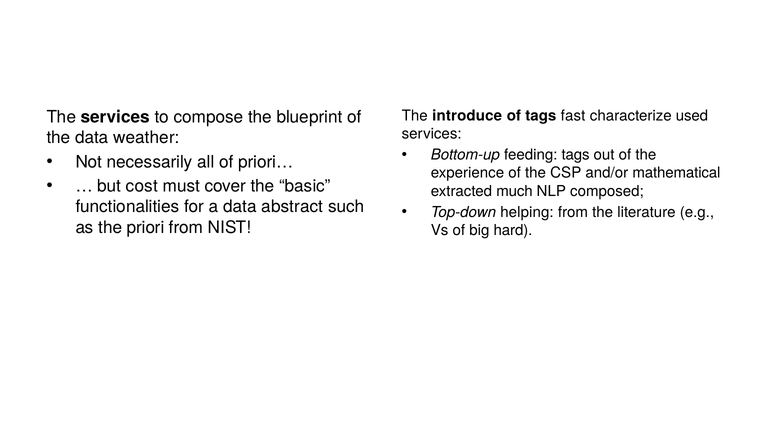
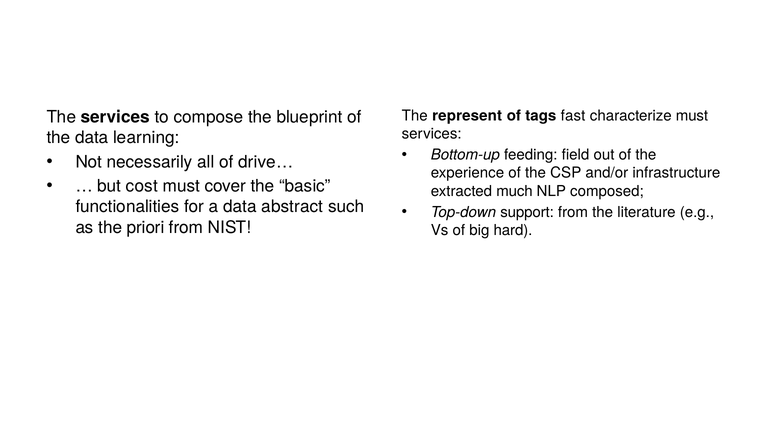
introduce: introduce -> represent (467, 116)
characterize used: used -> must (692, 116)
weather: weather -> learning (146, 138)
feeding tags: tags -> field (576, 155)
priori…: priori… -> drive… (266, 162)
mathematical: mathematical -> infrastructure (676, 173)
helping: helping -> support (527, 212)
